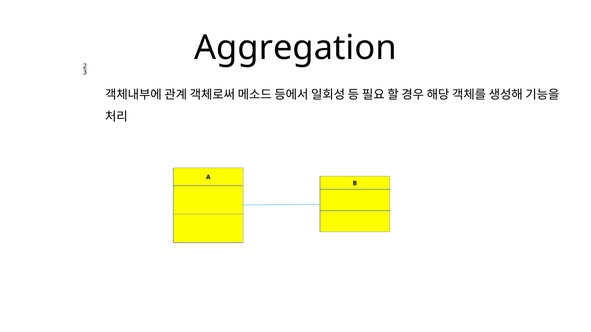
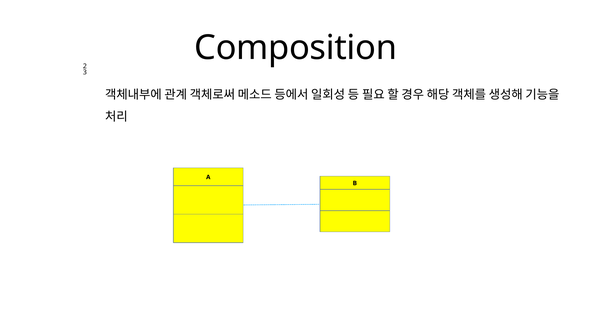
Aggregation: Aggregation -> Composition (296, 48)
